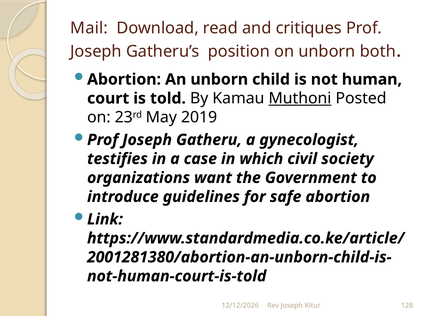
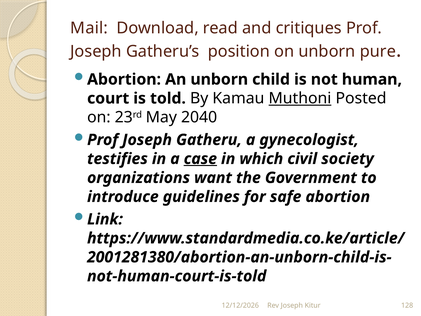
both: both -> pure (378, 51)
2019: 2019 -> 2040 (199, 117)
case underline: none -> present (200, 159)
